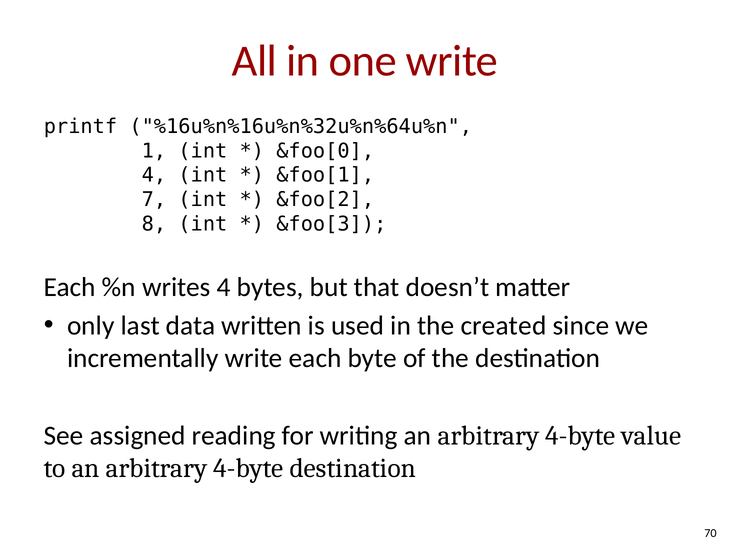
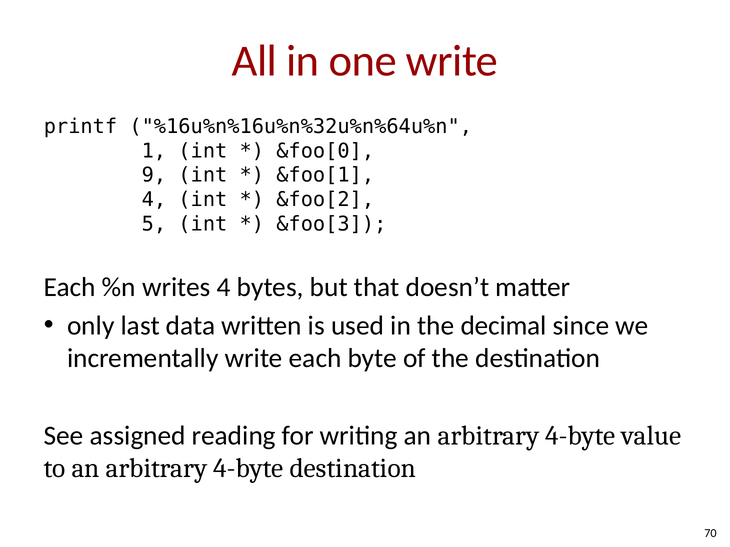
4: 4 -> 9 (154, 175)
7: 7 -> 4 (154, 200)
8: 8 -> 5 (154, 224)
created: created -> decimal (504, 326)
